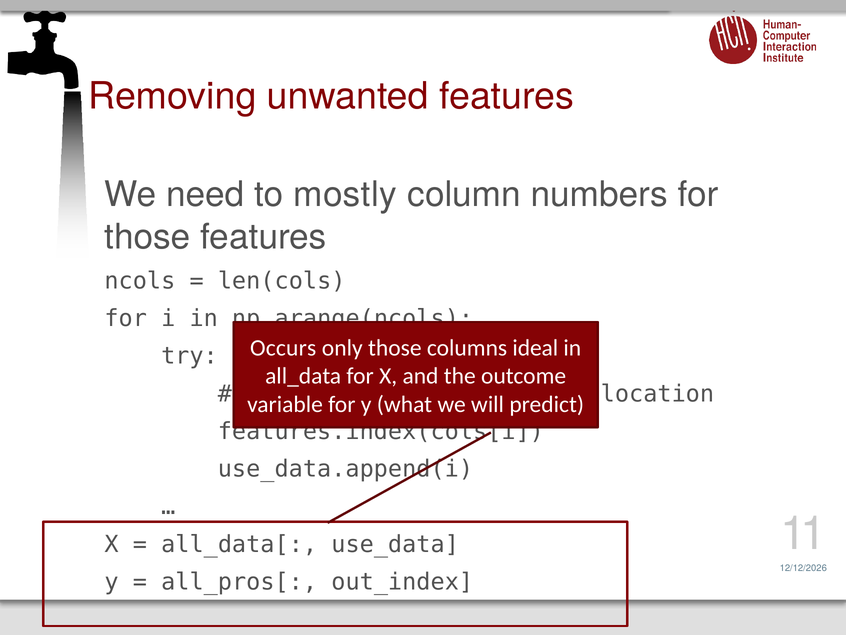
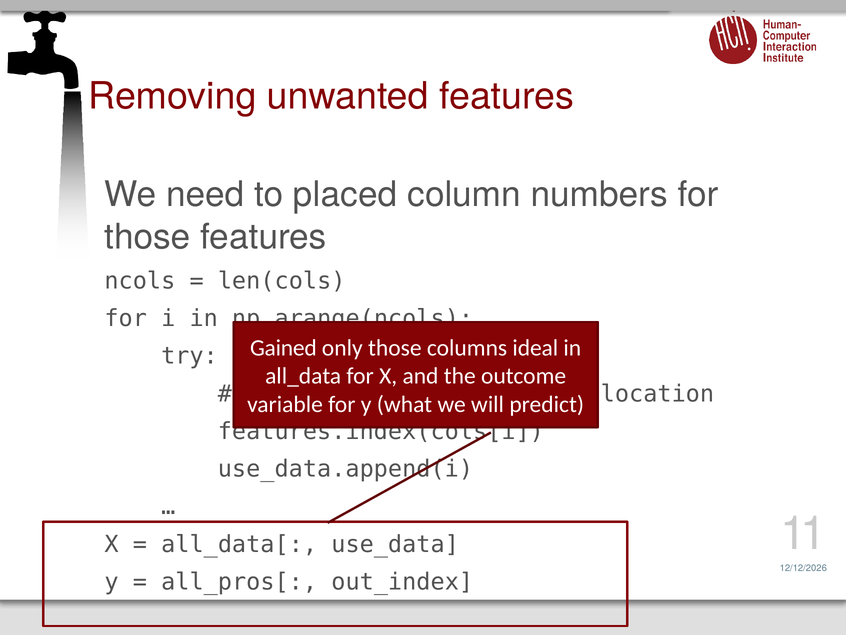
mostly: mostly -> placed (345, 195)
Occurs: Occurs -> Gained (283, 348)
